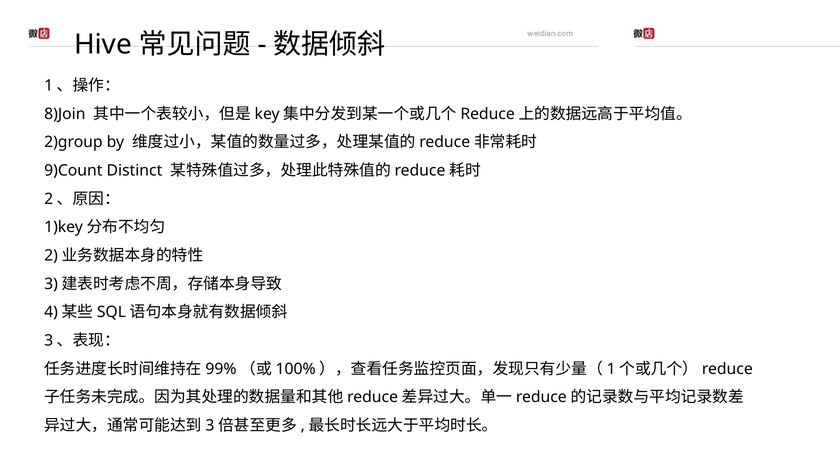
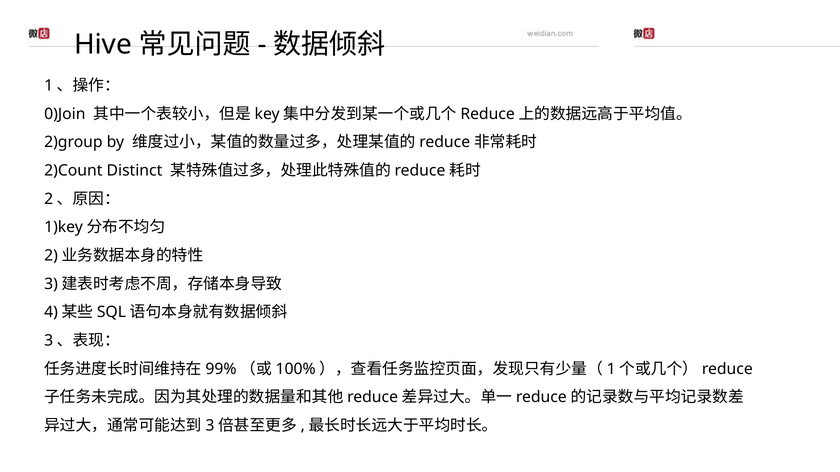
8)Join: 8)Join -> 0)Join (65, 114)
9)Count: 9)Count -> 2)Count (73, 171)
